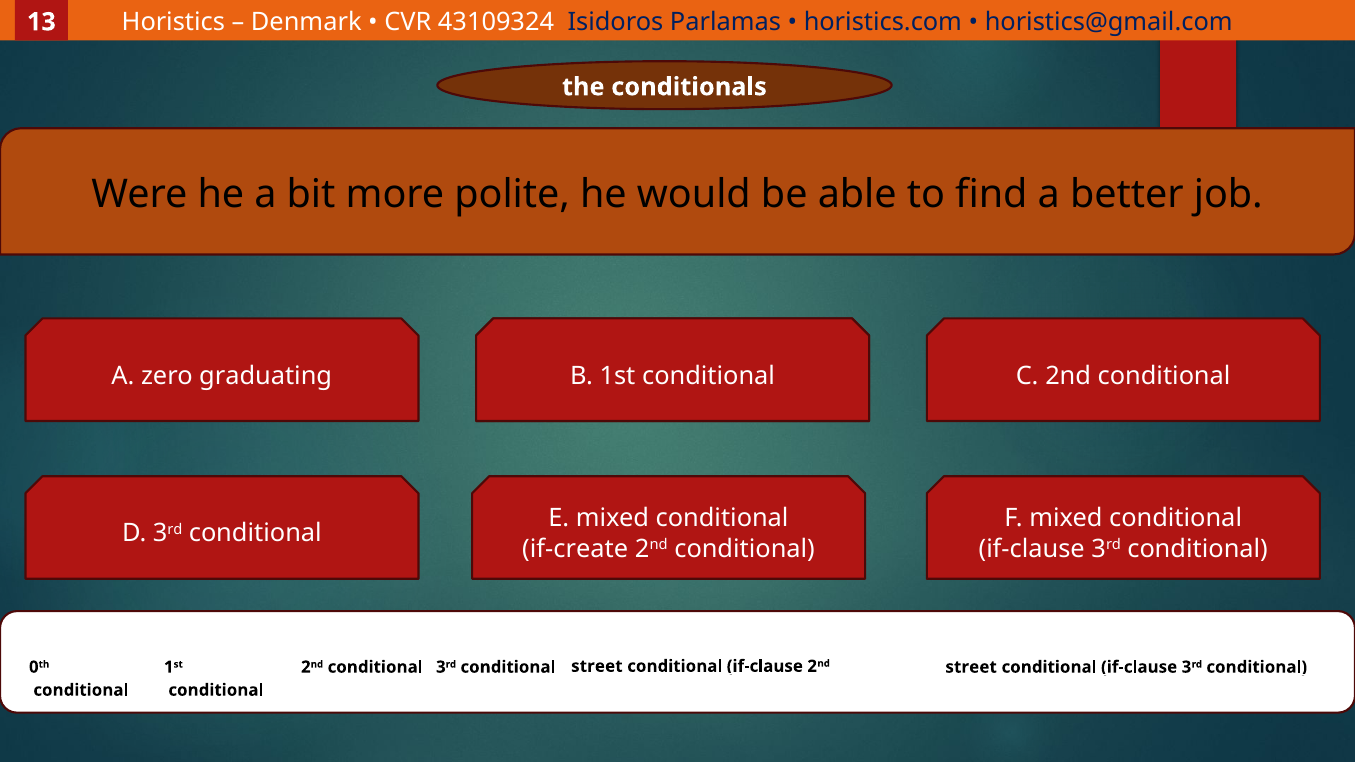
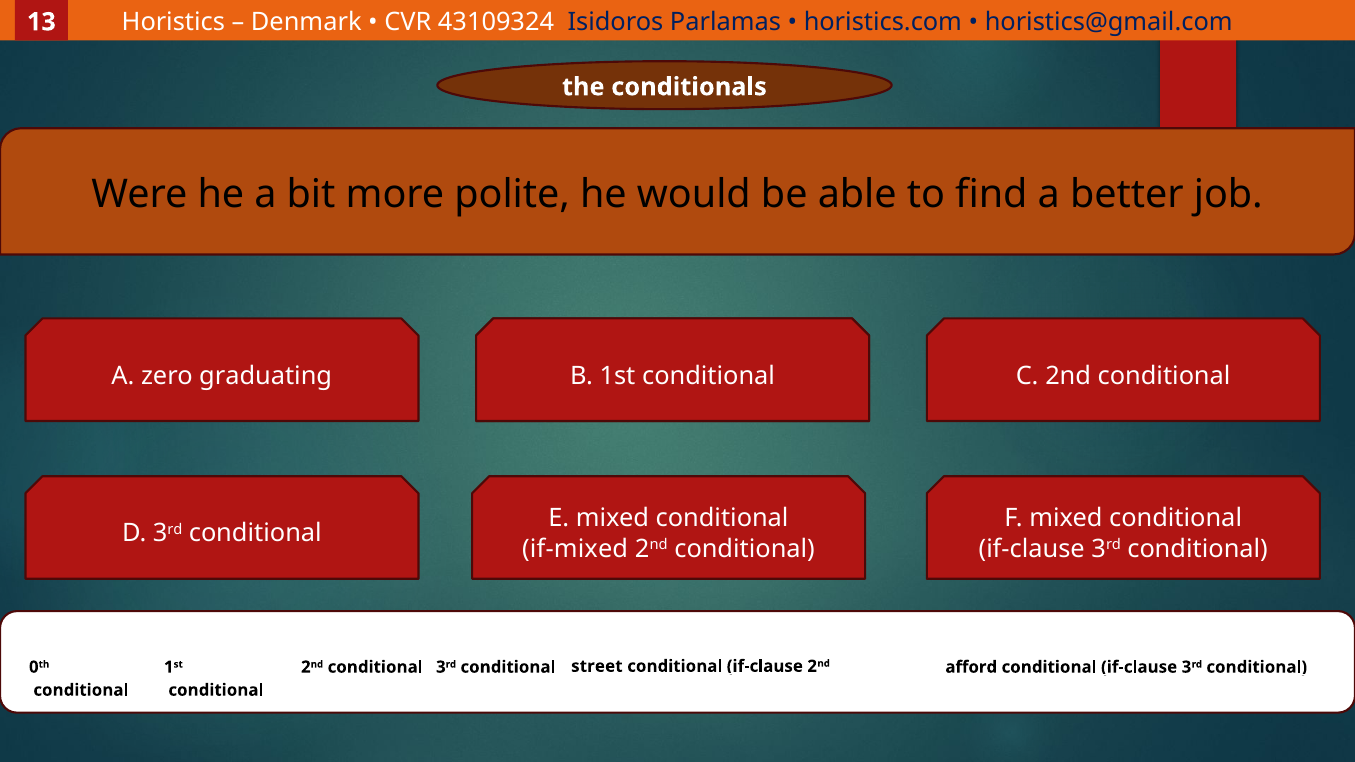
if-create: if-create -> if-mixed (575, 549)
street: street -> afford (971, 667)
